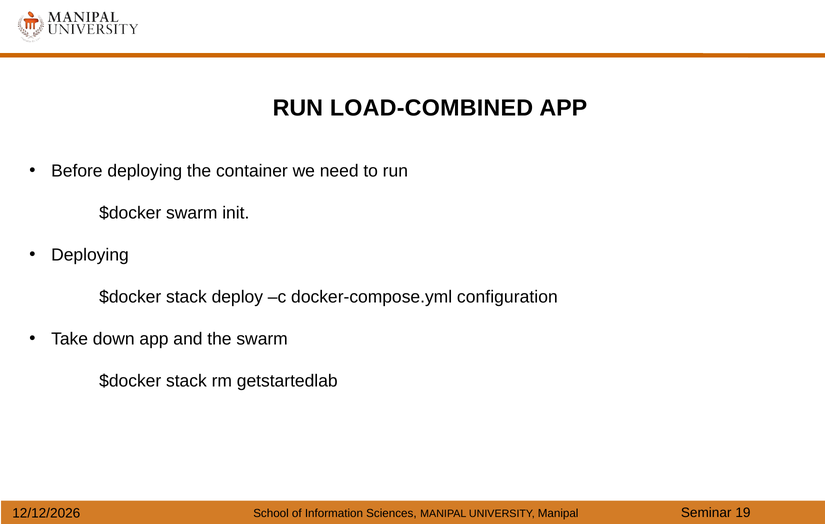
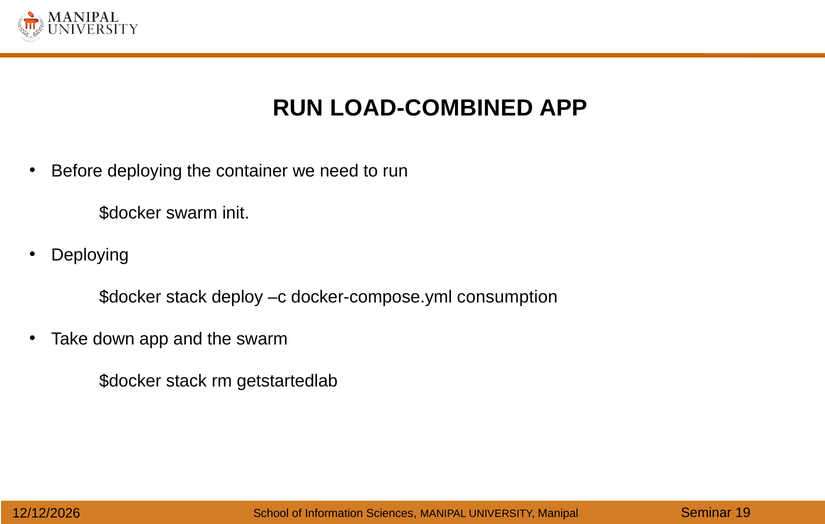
configuration: configuration -> consumption (507, 297)
